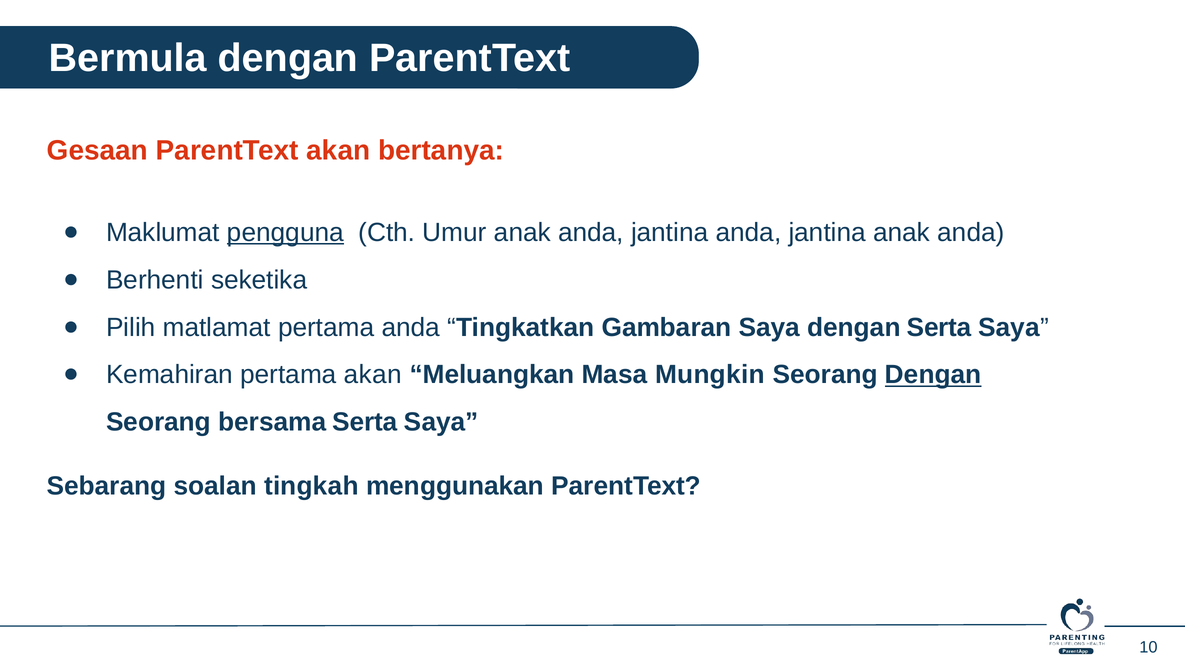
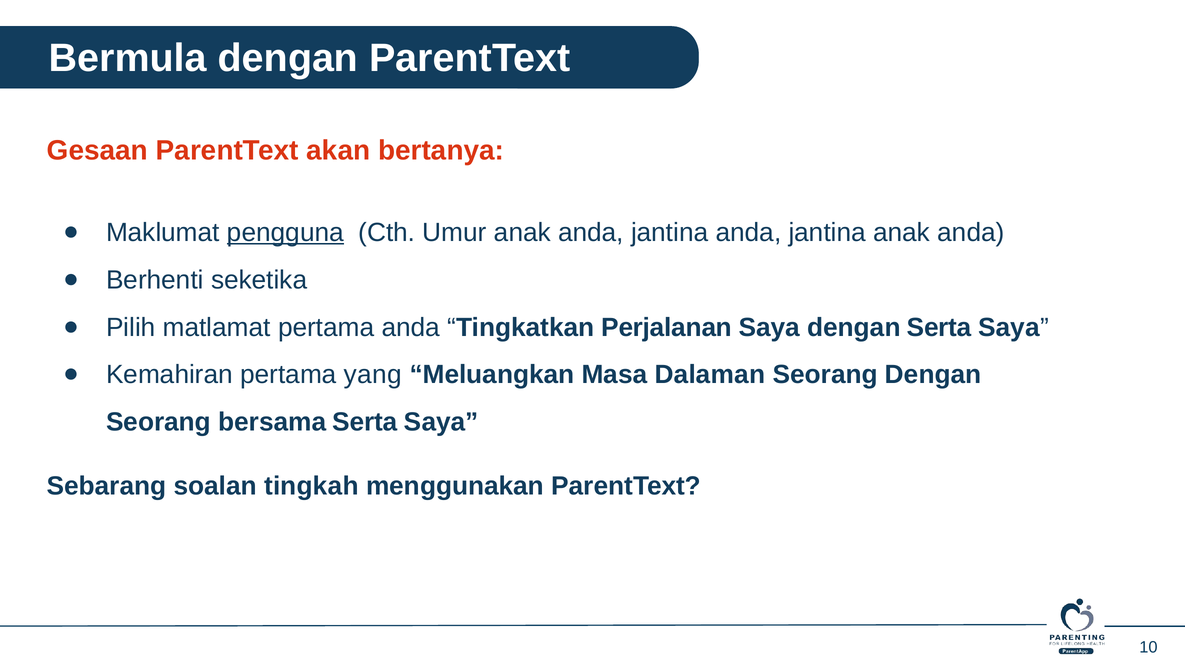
Gambaran: Gambaran -> Perjalanan (667, 327)
pertama akan: akan -> yang (373, 375)
Mungkin: Mungkin -> Dalaman (710, 375)
Dengan underline: present -> none (933, 375)
